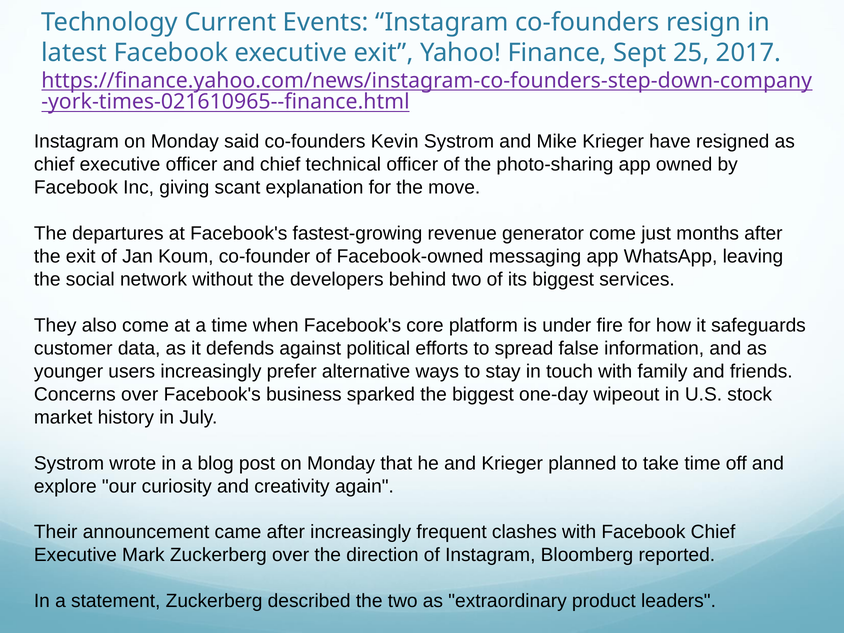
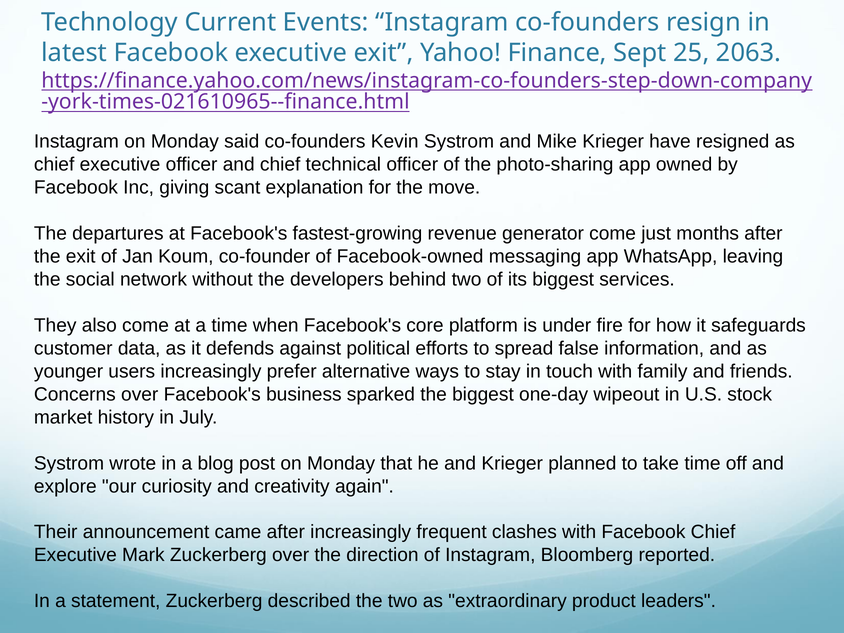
2017: 2017 -> 2063 (749, 53)
